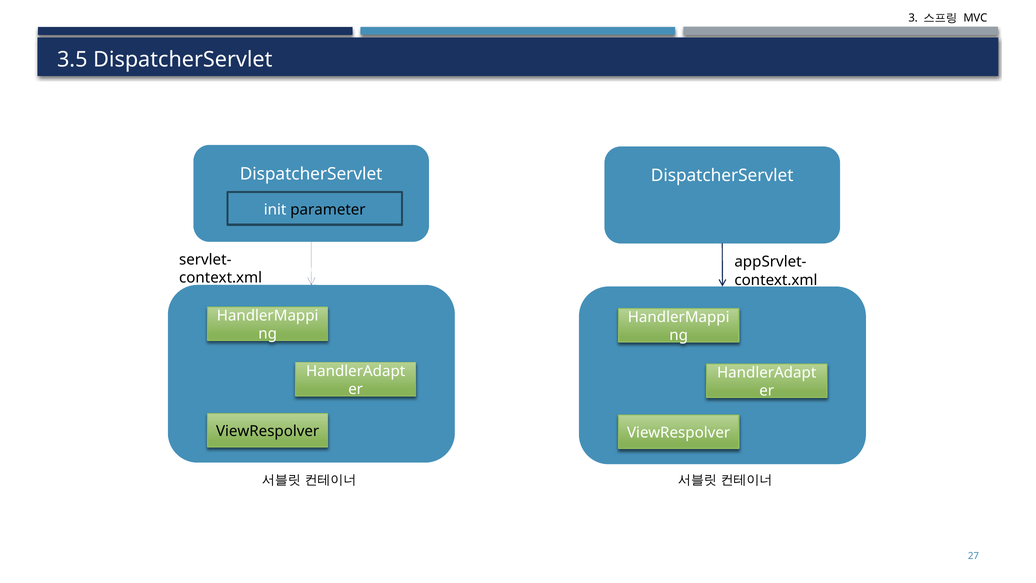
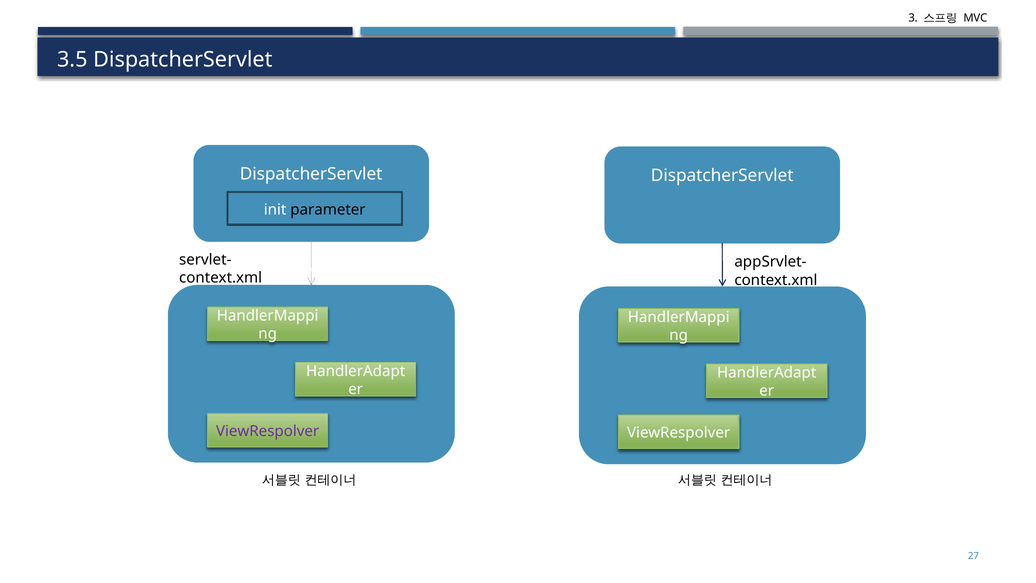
ViewRespolver colour: black -> purple (268, 431)
